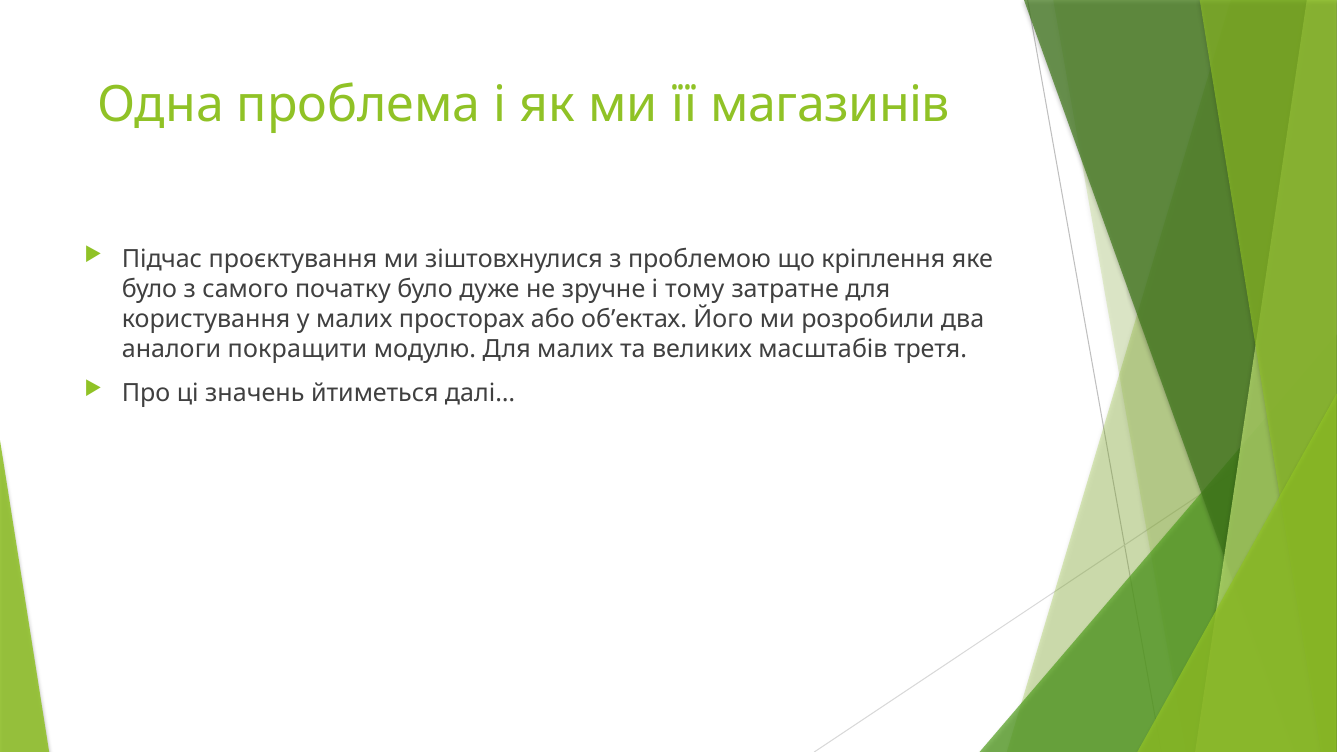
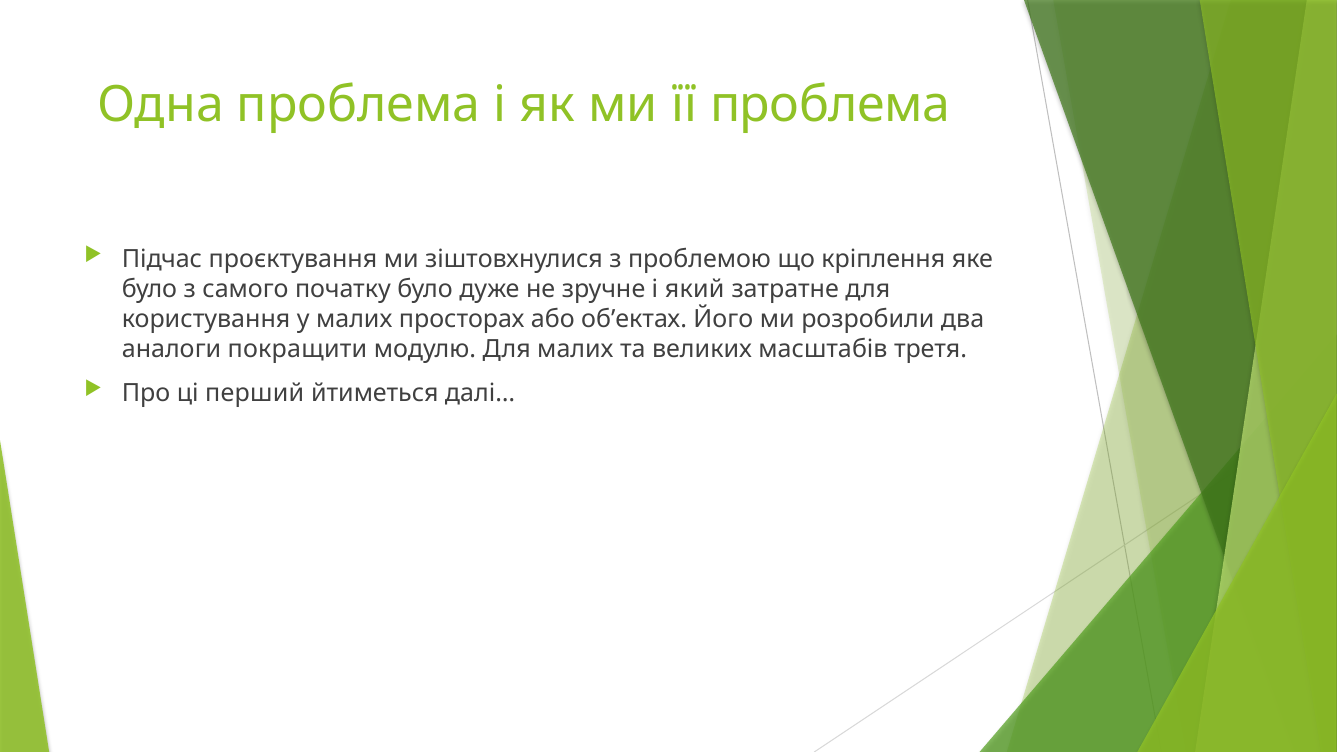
її магазинів: магазинів -> проблема (830, 105)
тому: тому -> який (695, 289)
значень: значень -> перший (255, 393)
